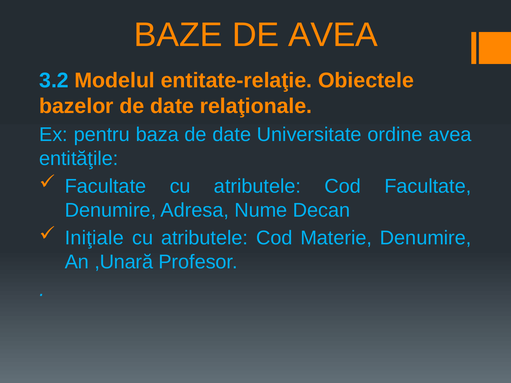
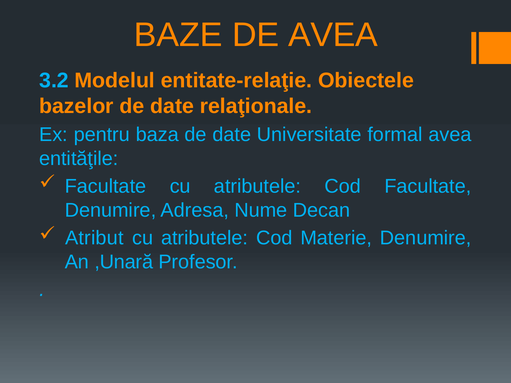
ordine: ordine -> formal (395, 135)
Iniţiale: Iniţiale -> Atribut (94, 238)
